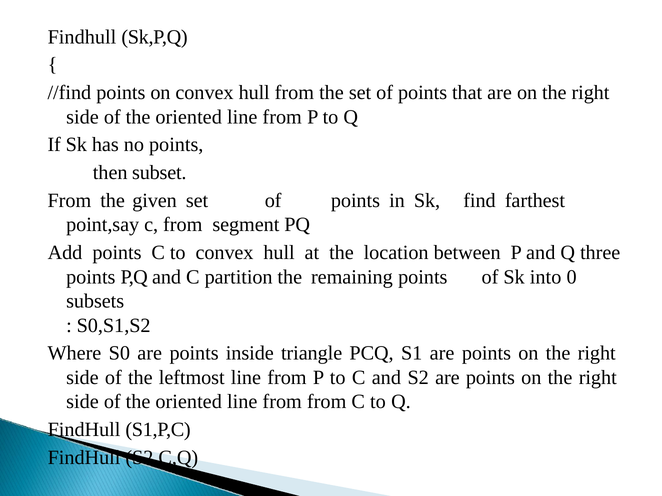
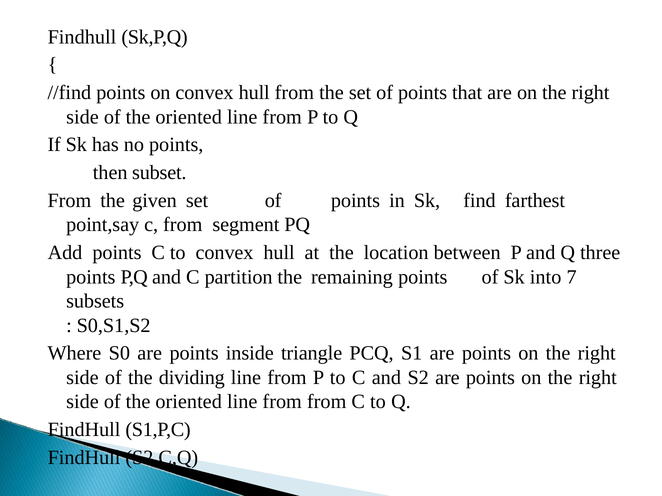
0: 0 -> 7 (572, 277)
leftmost: leftmost -> dividing (192, 378)
